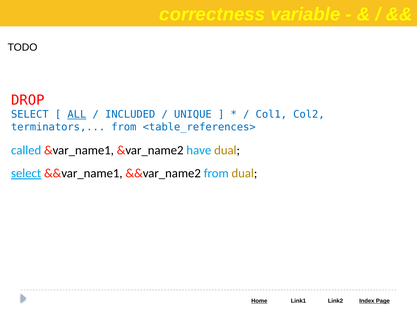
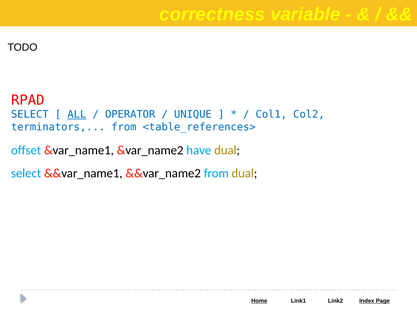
DROP: DROP -> RPAD (28, 100)
INCLUDED: INCLUDED -> OPERATOR (130, 114)
called: called -> offset (26, 150)
select underline: present -> none (26, 173)
